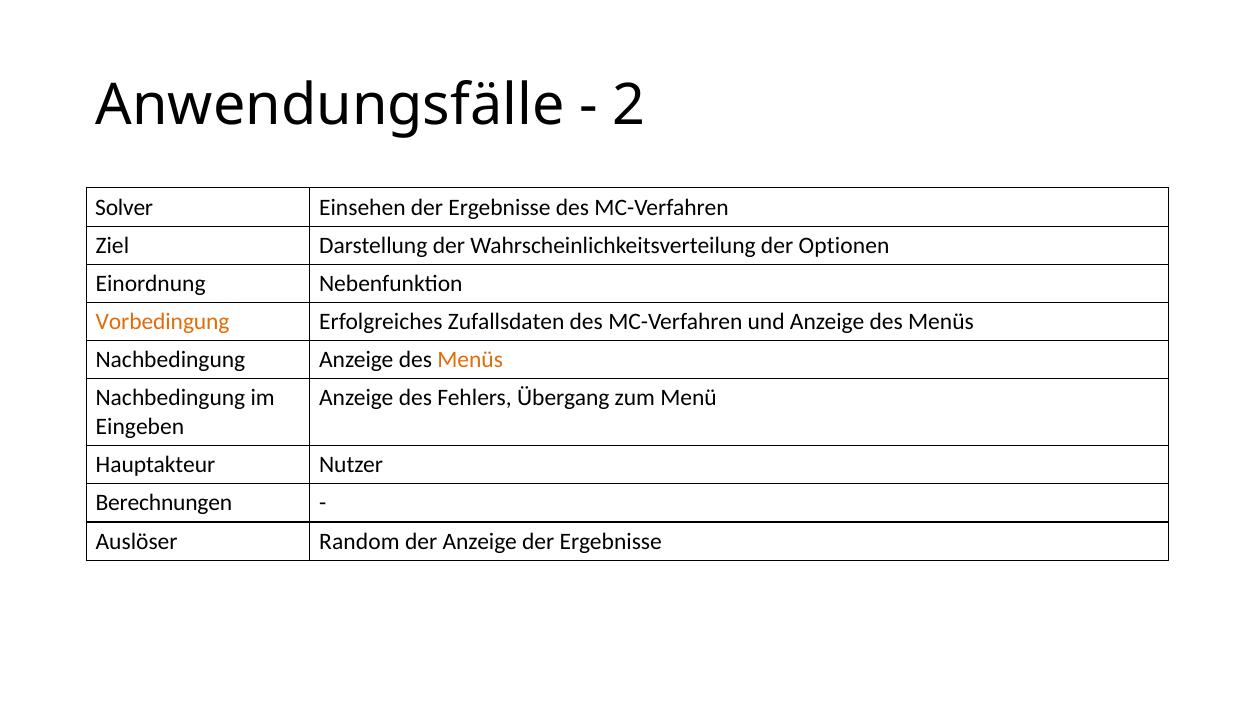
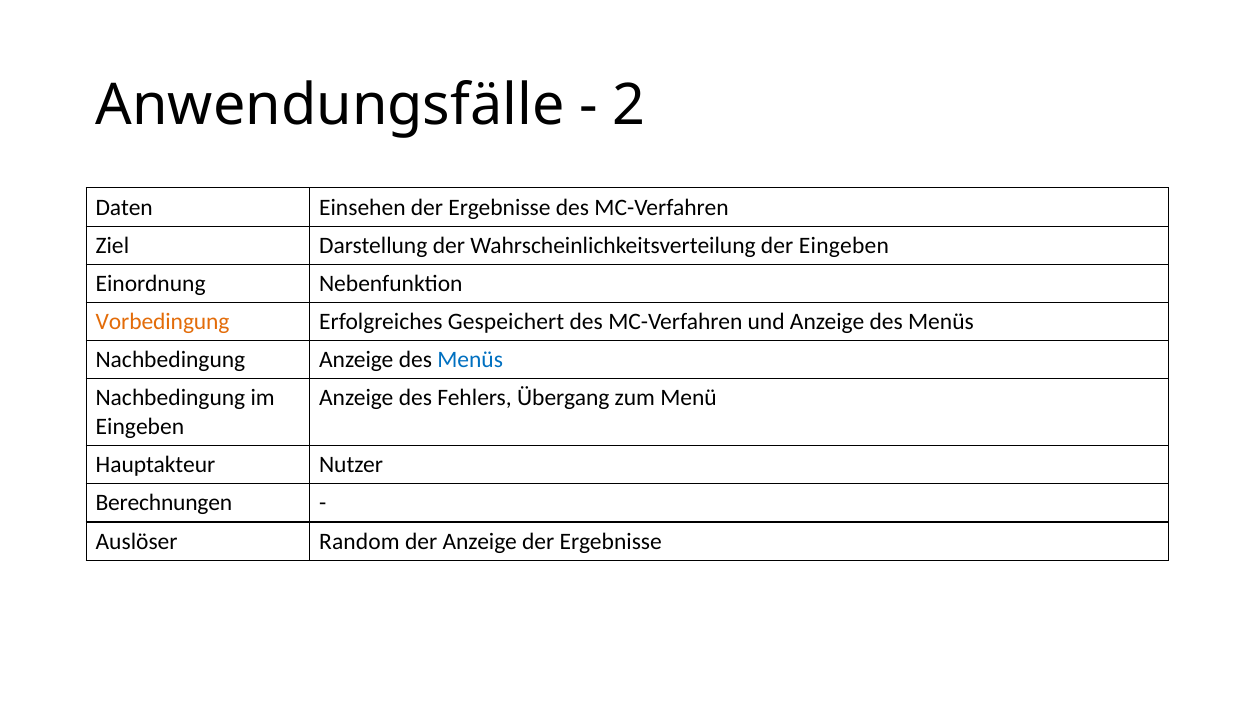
Solver: Solver -> Daten (124, 207)
der Optionen: Optionen -> Eingeben (844, 245)
Zufallsdaten: Zufallsdaten -> Gespeichert (506, 322)
Menüs colour: orange -> blue (470, 360)
